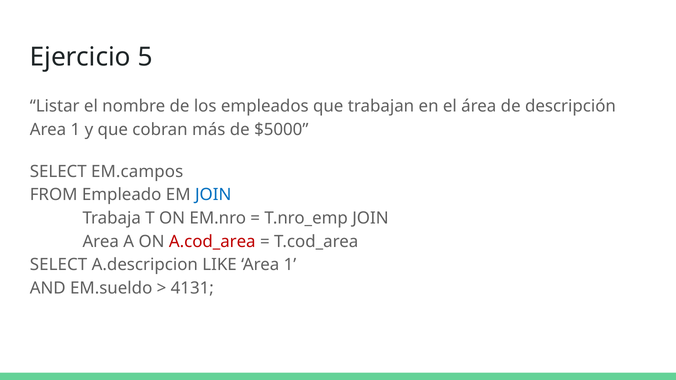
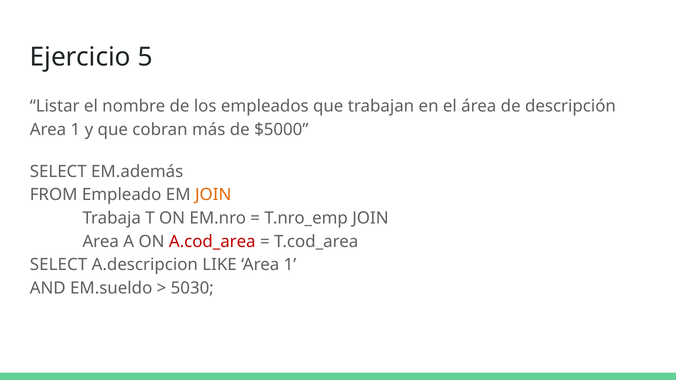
EM.campos: EM.campos -> EM.además (137, 172)
JOIN colour: blue -> orange (213, 195)
4131: 4131 -> 5030 (192, 288)
